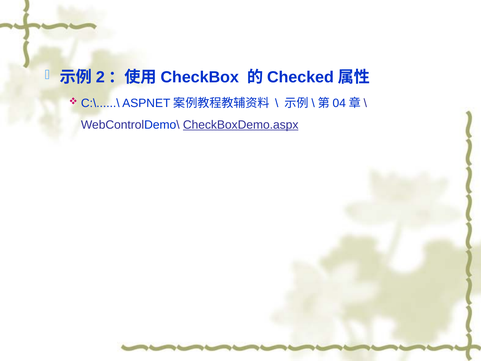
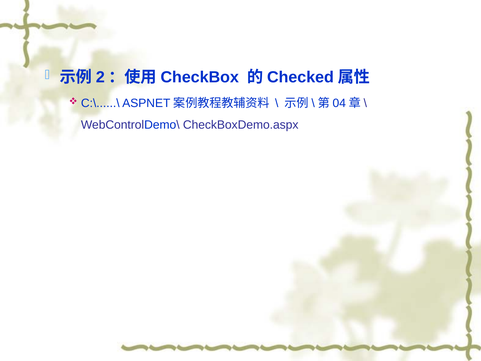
CheckBoxDemo.aspx underline: present -> none (241, 125)
